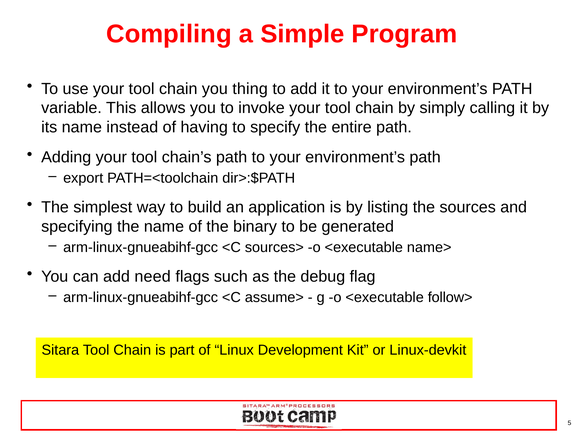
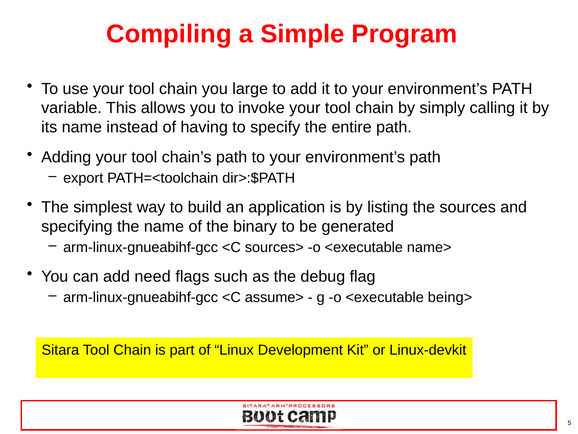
thing: thing -> large (250, 89)
follow>: follow> -> being> (450, 297)
